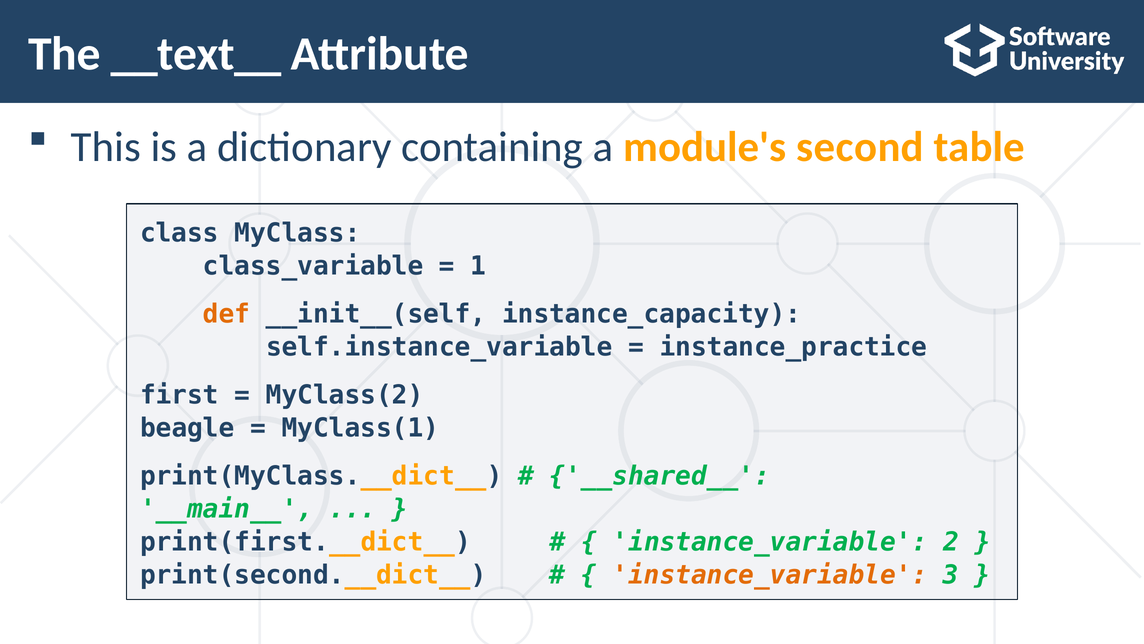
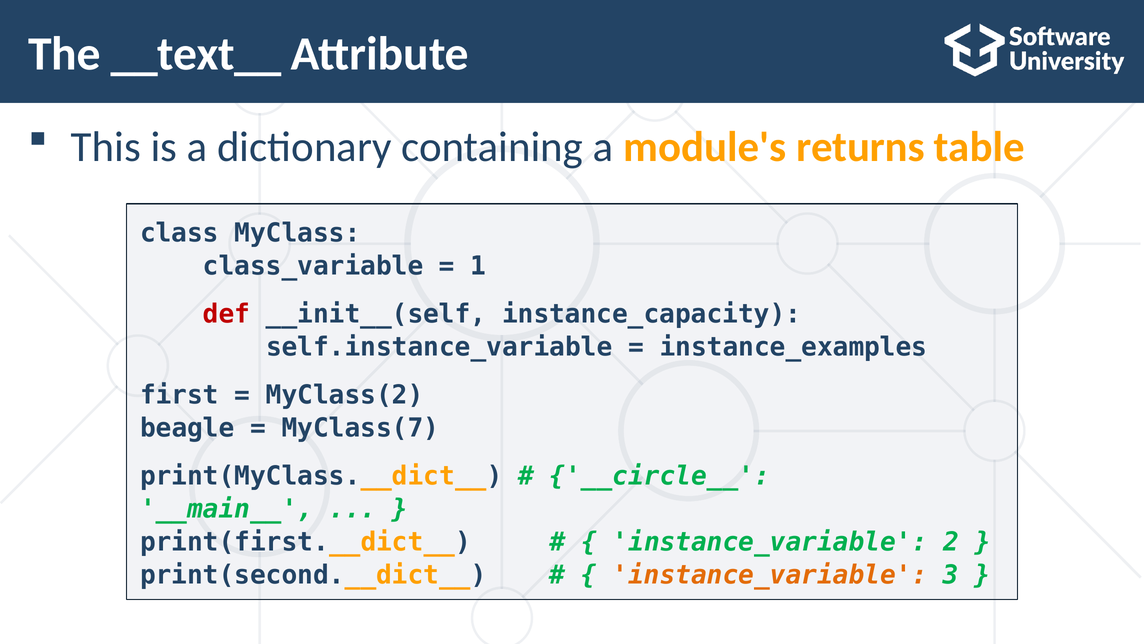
second: second -> returns (860, 147)
def colour: orange -> red (227, 314)
instance_practice: instance_practice -> instance_examples (793, 347)
MyClass(1: MyClass(1 -> MyClass(7 (360, 428)
__shared__: __shared__ -> __circle__ (660, 476)
